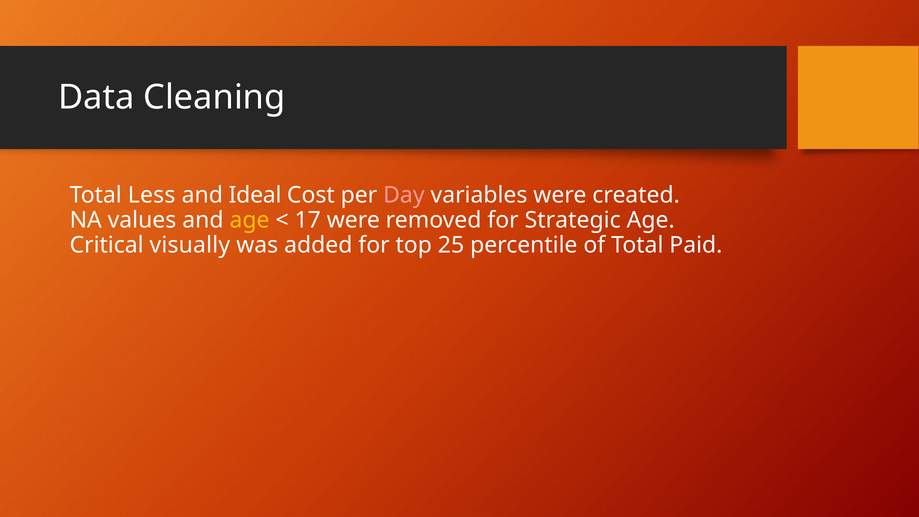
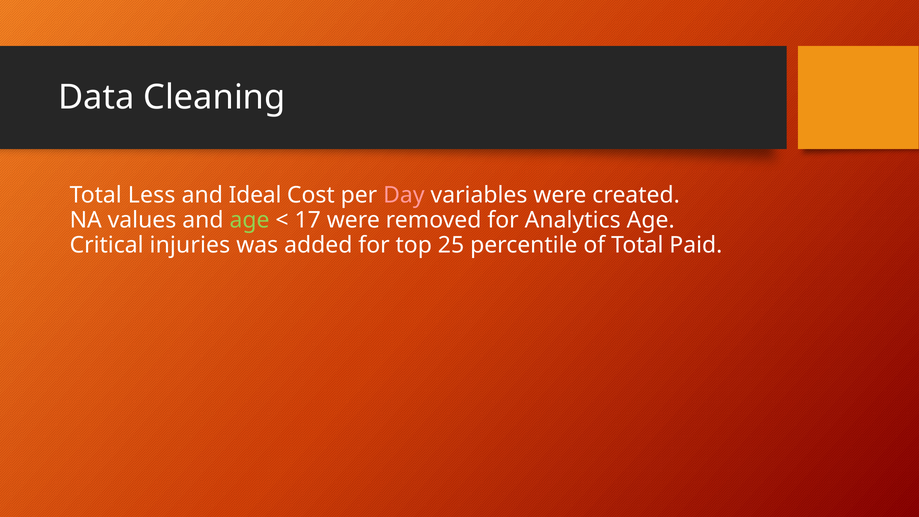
age colour: yellow -> light green (249, 220)
Strategic: Strategic -> Analytics (573, 220)
visually: visually -> injuries (190, 245)
